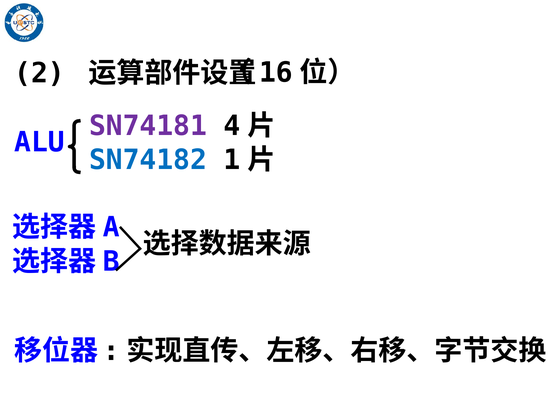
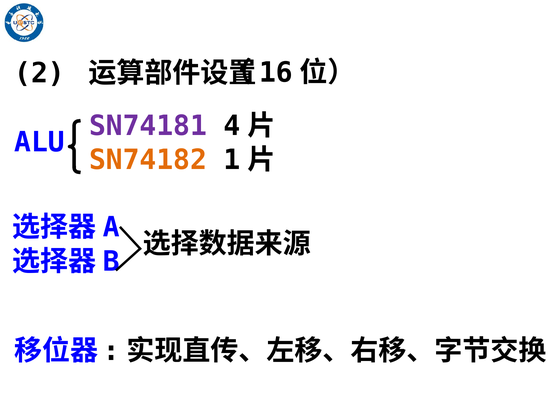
SN74182 colour: blue -> orange (148, 160)
